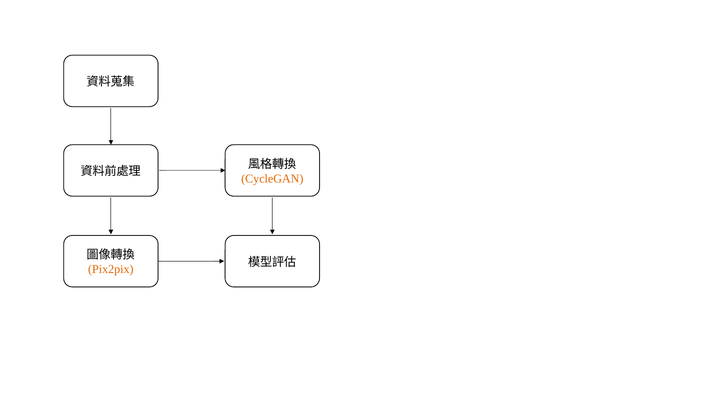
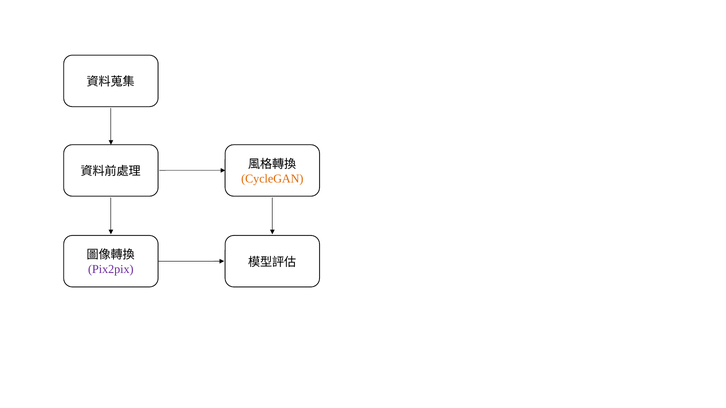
Pix2pix colour: orange -> purple (111, 270)
